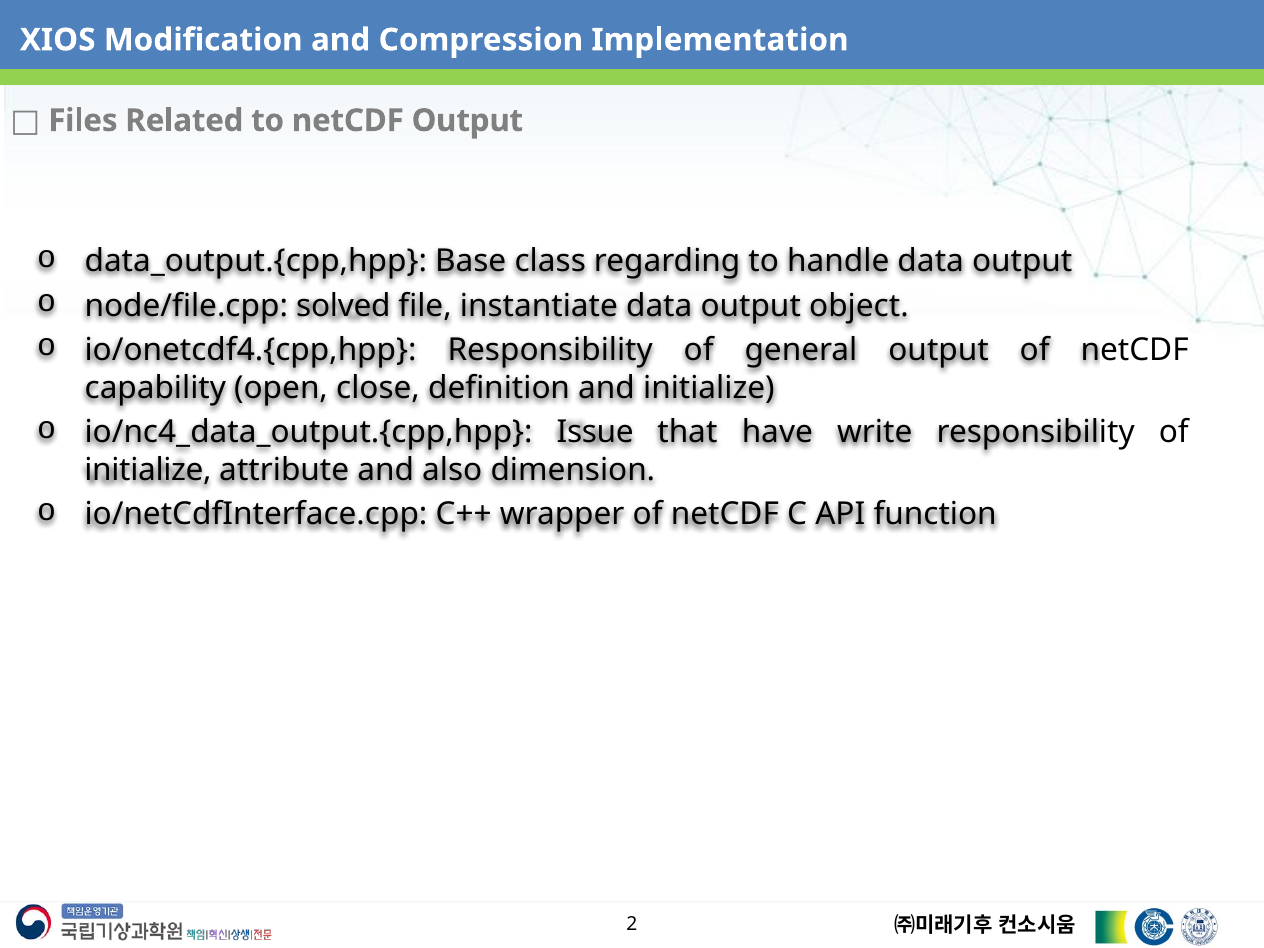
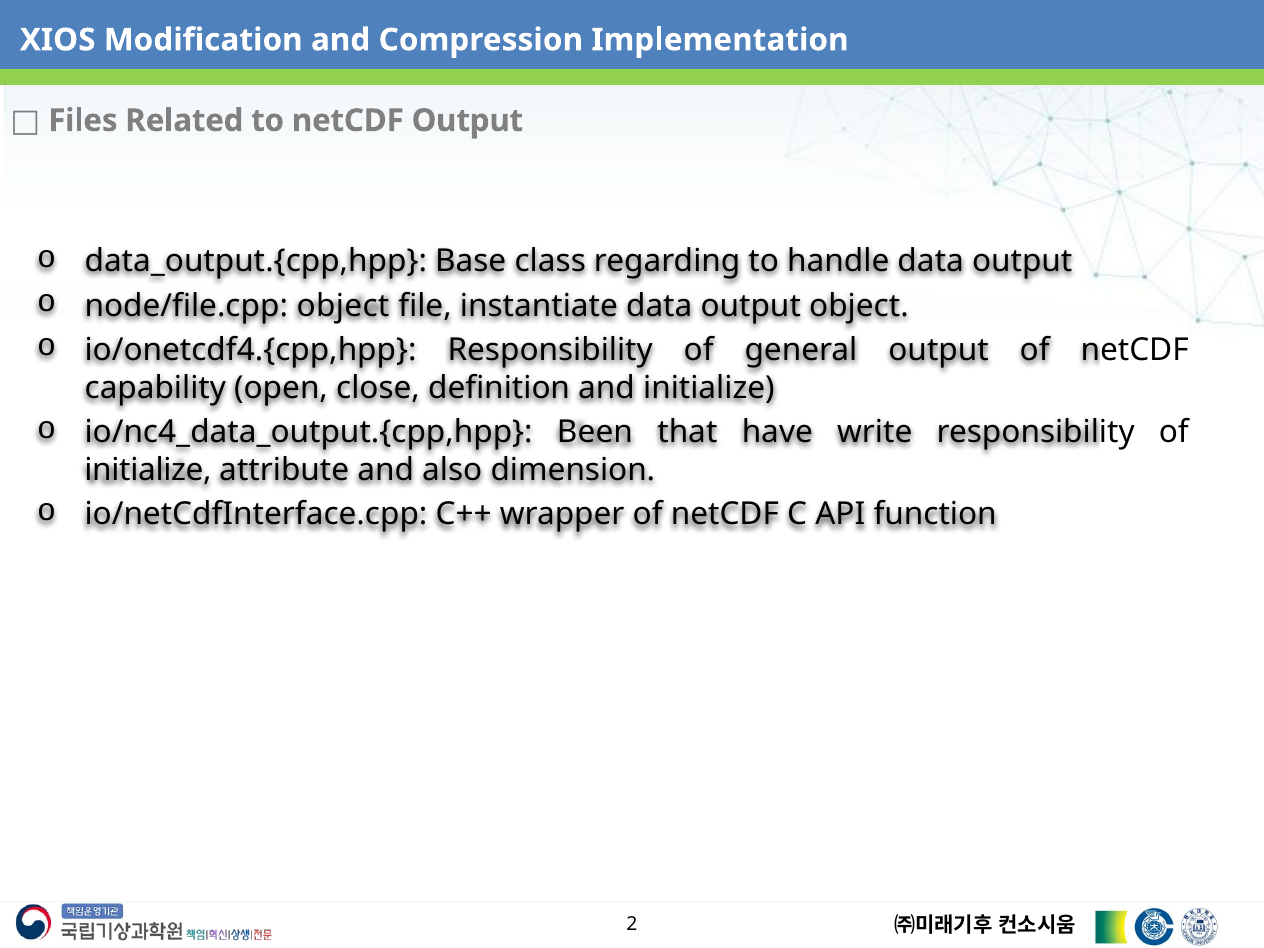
node/file.cpp solved: solved -> object (343, 306)
Issue: Issue -> Been (595, 432)
